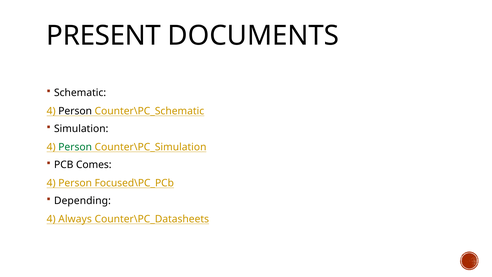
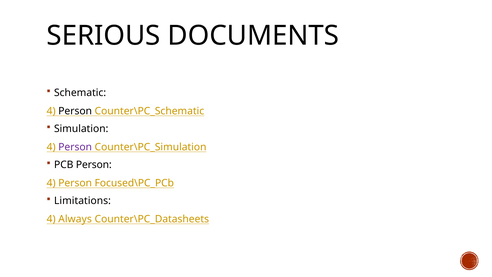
PRESENT: PRESENT -> SERIOUS (104, 36)
Person colour: green -> purple (75, 147)
PCB Comes: Comes -> Person (94, 165)
Depending: Depending -> Limitations (82, 200)
